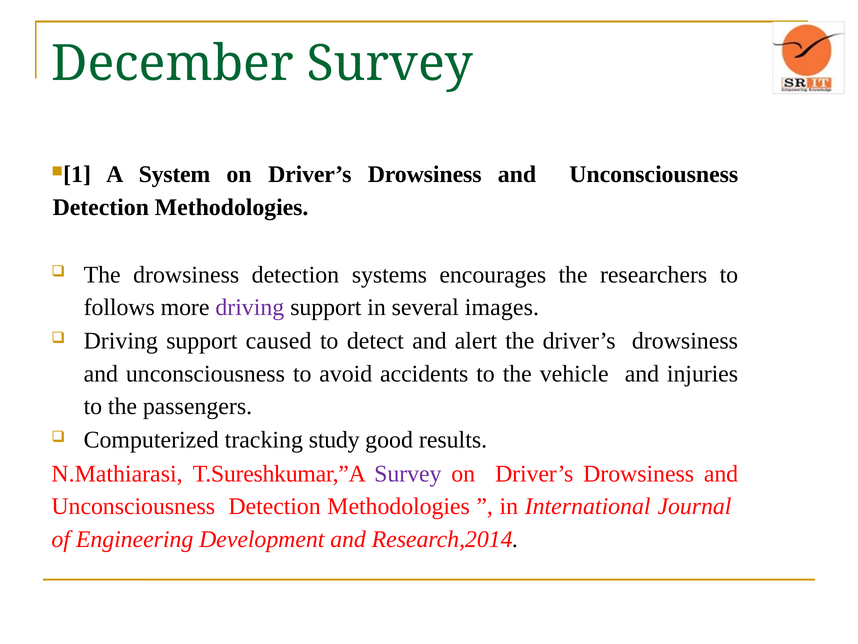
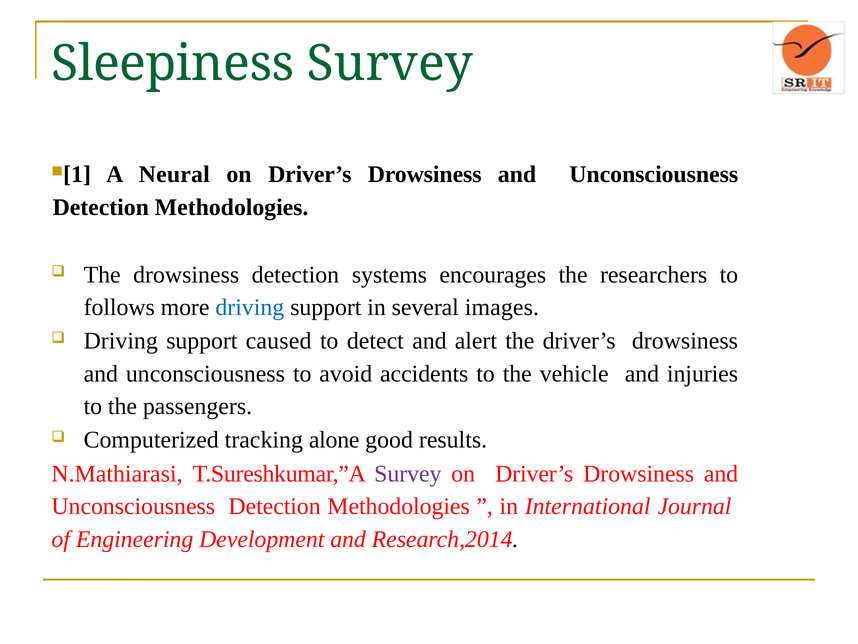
December: December -> Sleepiness (173, 64)
System: System -> Neural (174, 174)
driving colour: purple -> blue (250, 307)
study: study -> alone (334, 440)
